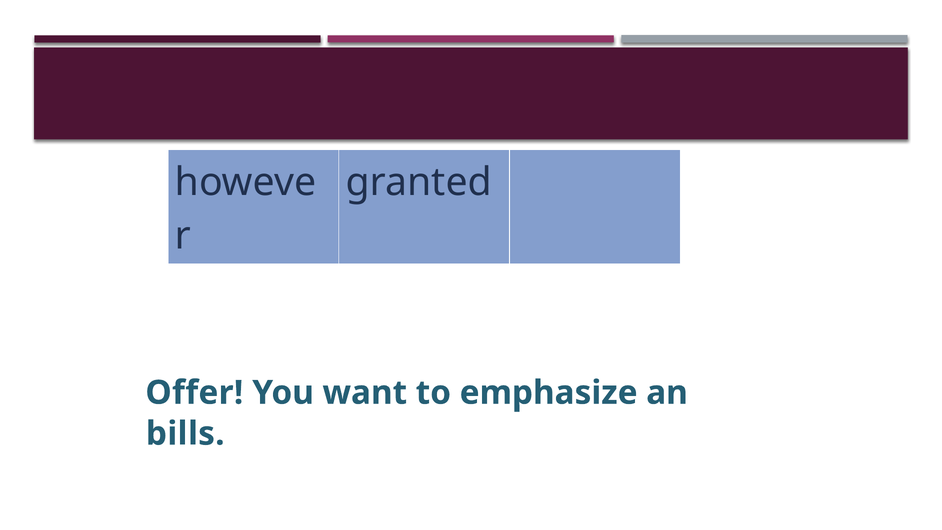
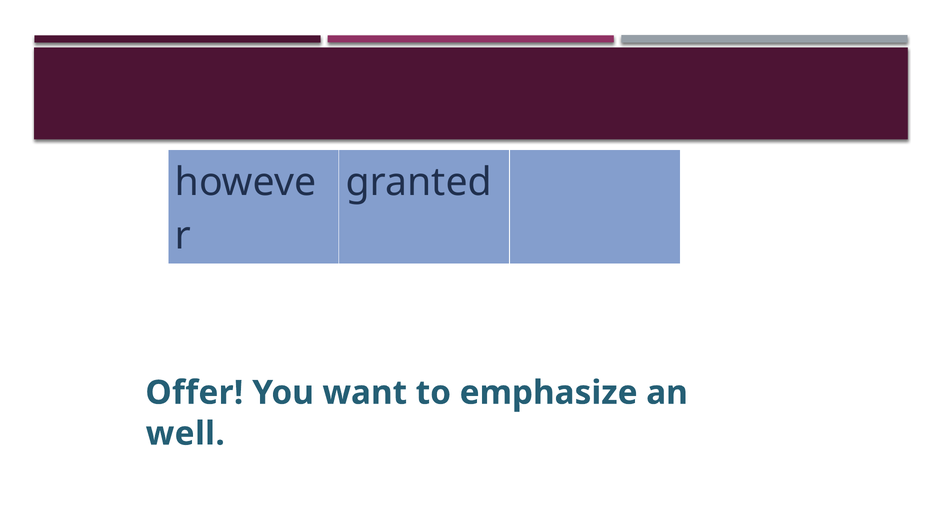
bills: bills -> well (185, 434)
